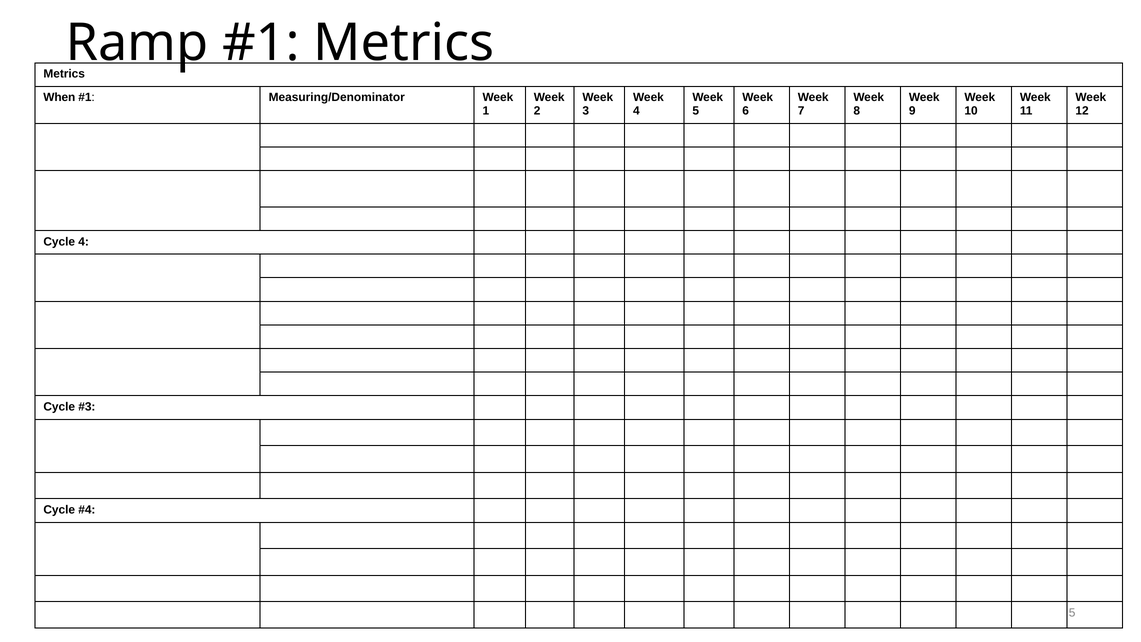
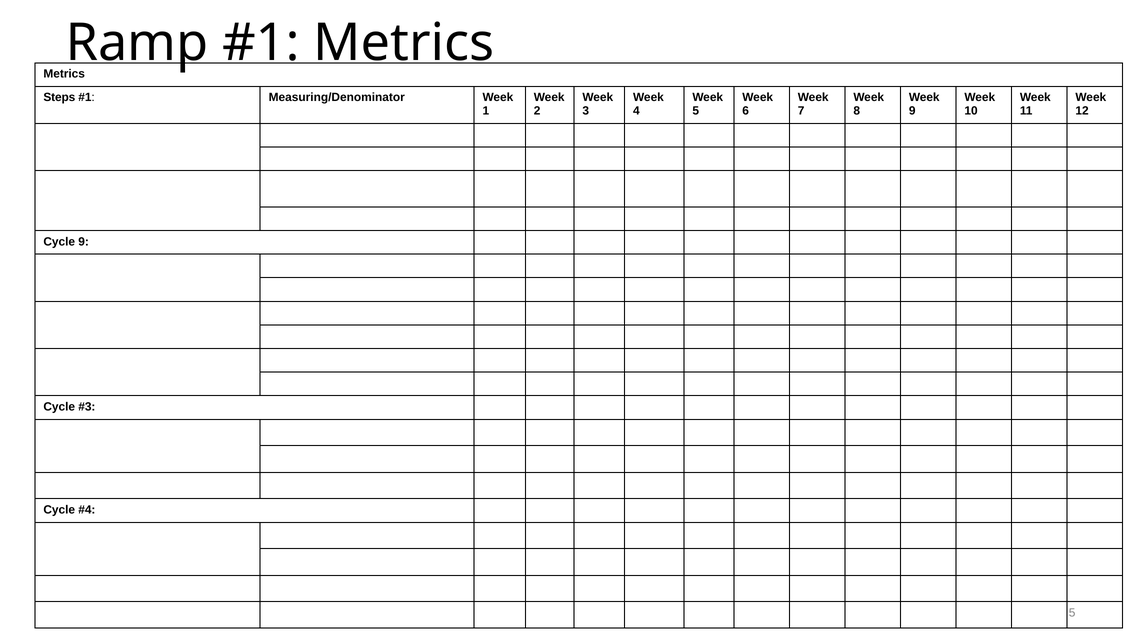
When: When -> Steps (59, 97)
Cycle 4: 4 -> 9 (84, 242)
